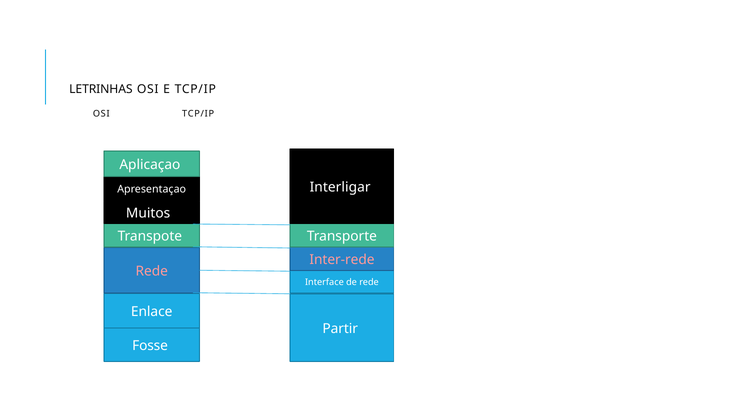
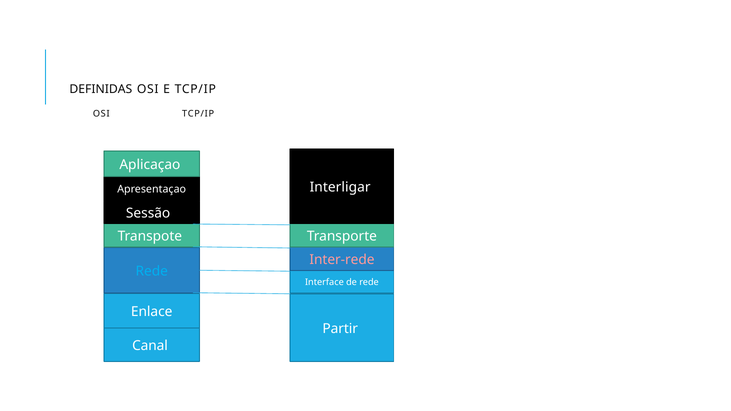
LETRINHAS: LETRINHAS -> DEFINIDAS (101, 89)
Muitos: Muitos -> Sessão (148, 213)
Rede colour: pink -> light blue (152, 271)
Fosse: Fosse -> Canal (150, 346)
